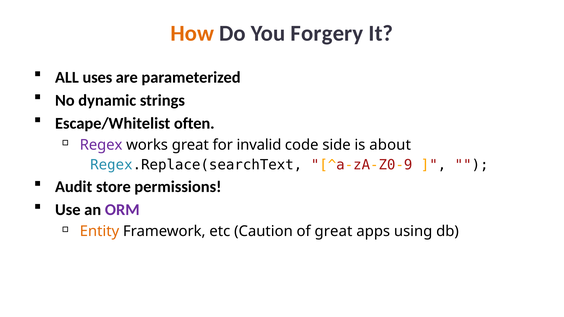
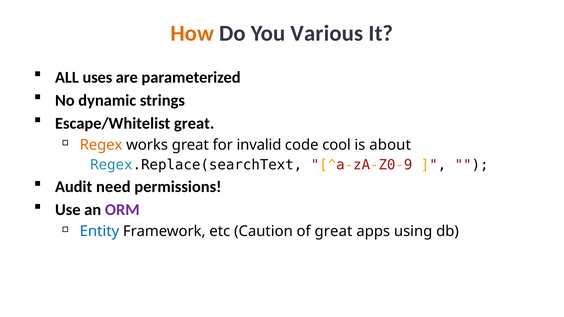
Forgery: Forgery -> Various (327, 33)
Escape/Whitelist often: often -> great (194, 123)
Regex colour: purple -> orange (101, 145)
side: side -> cool (337, 145)
store: store -> need (113, 187)
Entity colour: orange -> blue (99, 232)
